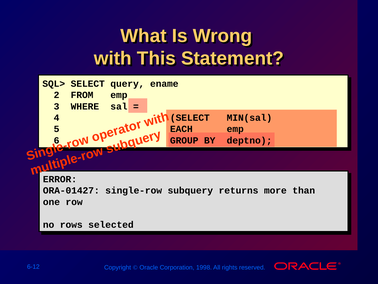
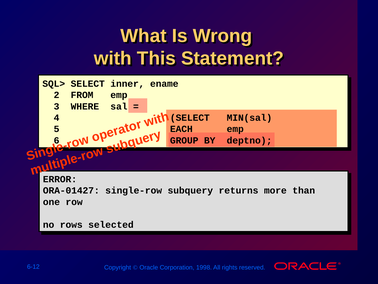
query: query -> inner (127, 84)
